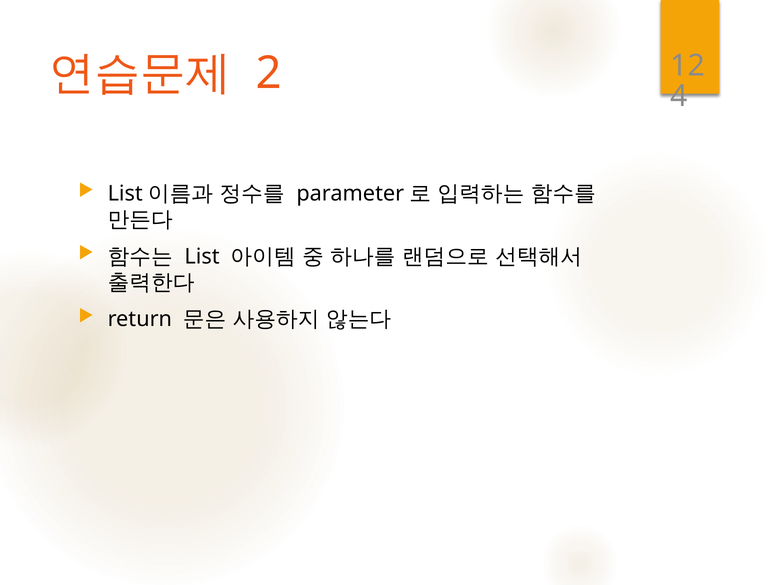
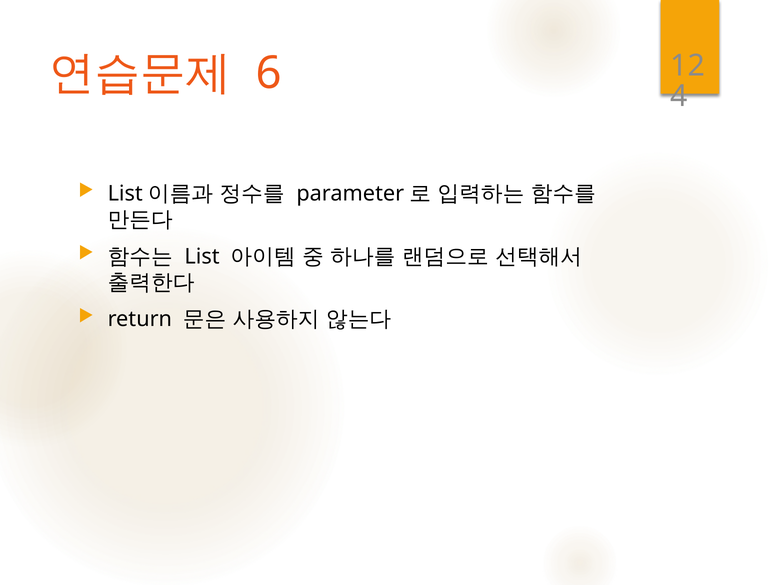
2: 2 -> 6 (269, 73)
